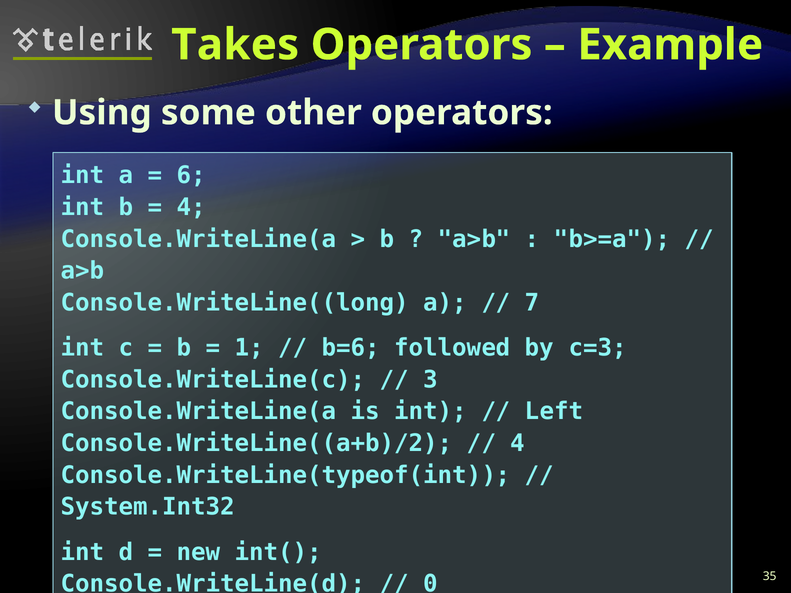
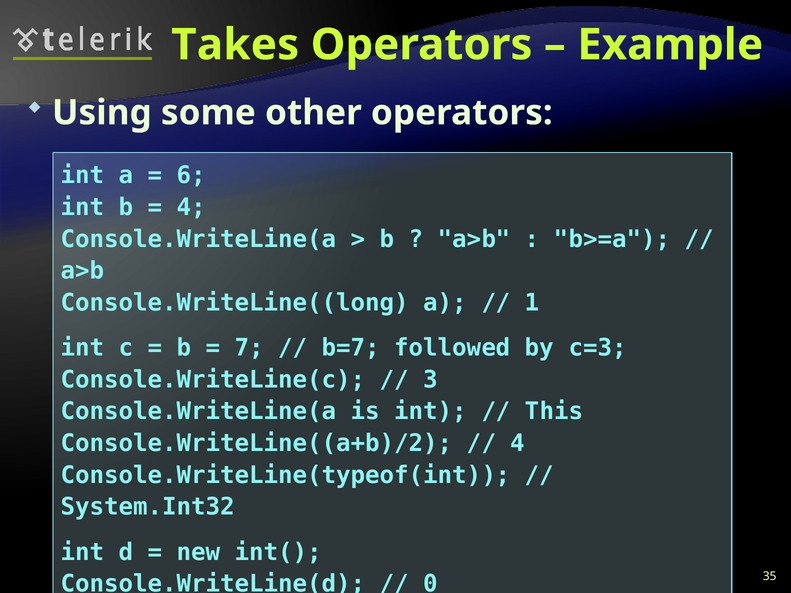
7: 7 -> 1 (532, 303)
1: 1 -> 7 (249, 348)
b=6: b=6 -> b=7 (351, 348)
Left: Left -> This (554, 412)
